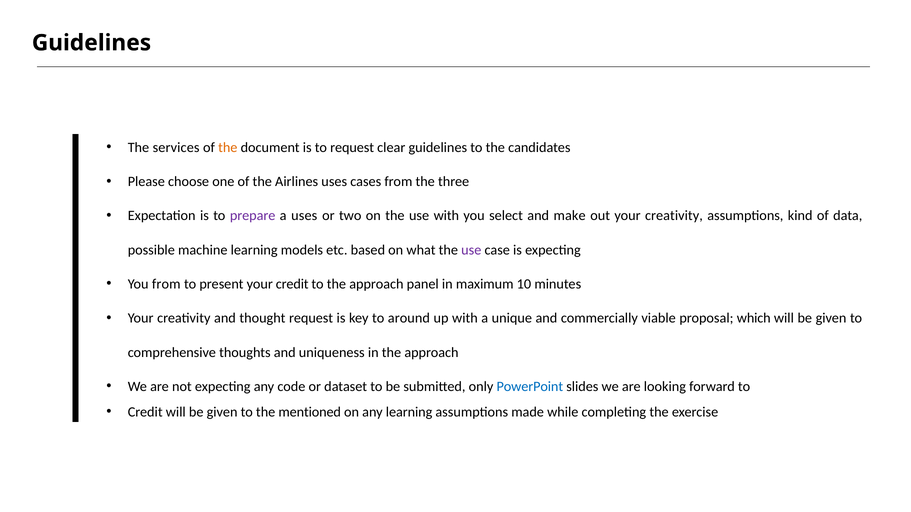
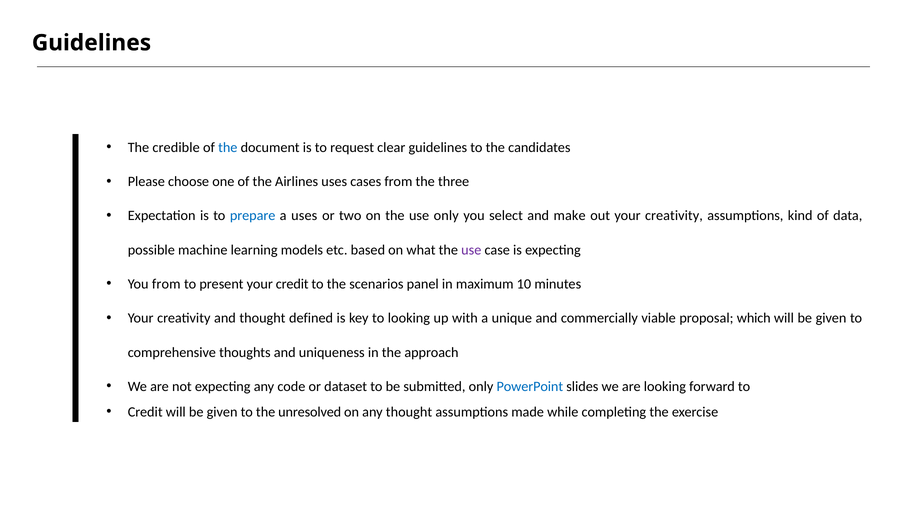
services: services -> credible (176, 148)
the colour: orange -> blue (228, 148)
prepare colour: purple -> blue (253, 216)
use with: with -> only (446, 216)
to the approach: approach -> scenarios (376, 284)
thought request: request -> defined (311, 318)
to around: around -> looking (409, 318)
mentioned: mentioned -> unresolved (310, 412)
any learning: learning -> thought (409, 412)
